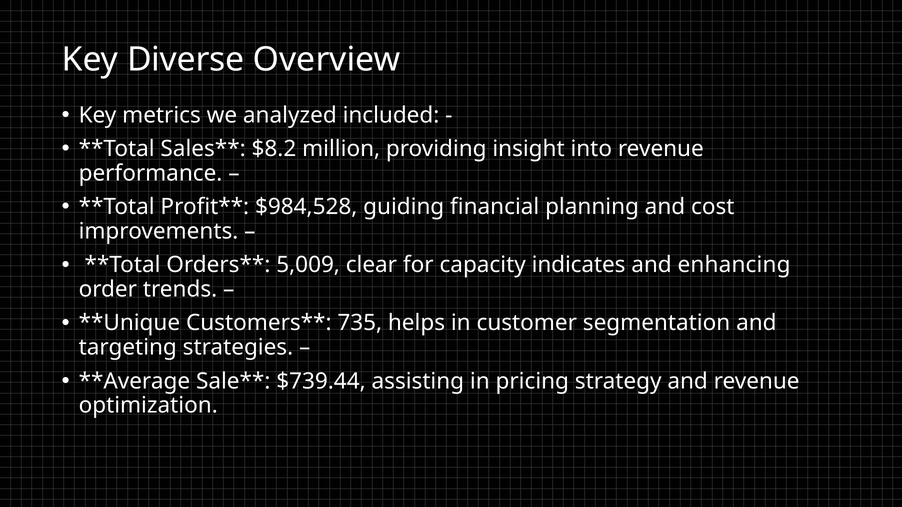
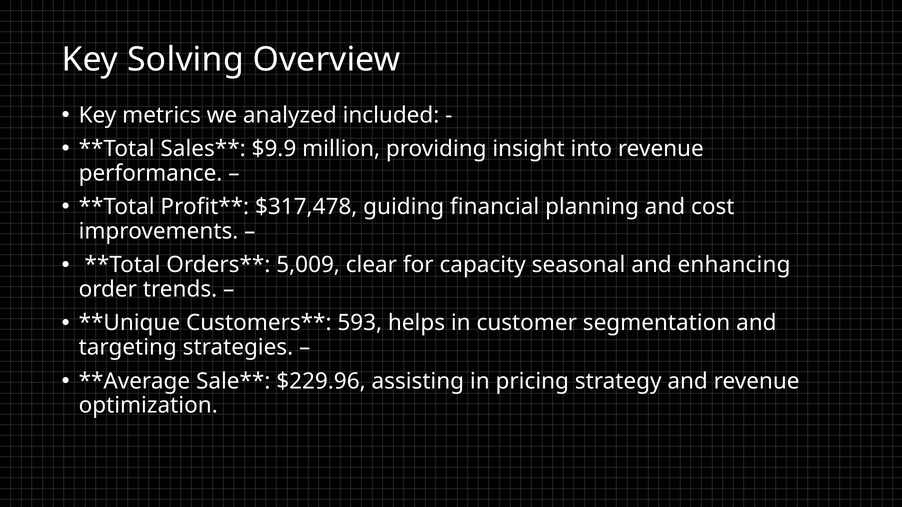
Diverse: Diverse -> Solving (185, 60)
$8.2: $8.2 -> $9.9 (274, 149)
$984,528: $984,528 -> $317,478 (306, 207)
indicates: indicates -> seasonal (578, 265)
735: 735 -> 593 (360, 323)
$739.44: $739.44 -> $229.96 (321, 381)
